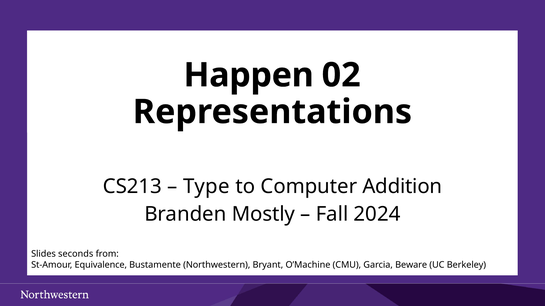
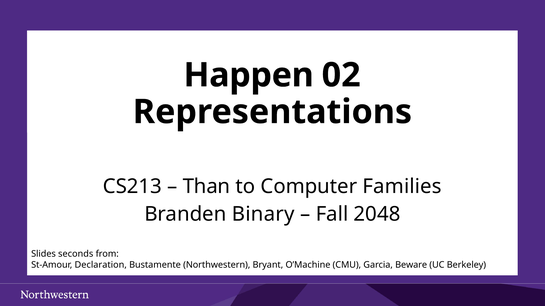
Type: Type -> Than (207, 187)
Addition: Addition -> Families (402, 187)
Mostly: Mostly -> Binary (263, 215)
2024: 2024 -> 2048 (377, 215)
Equivalence: Equivalence -> Declaration (101, 265)
